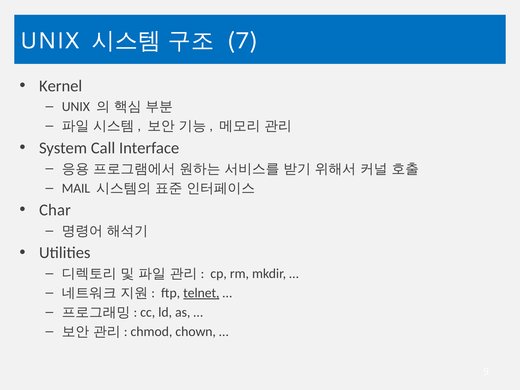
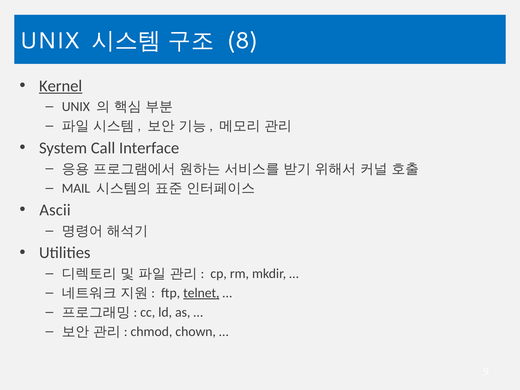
7: 7 -> 8 (243, 41)
Kernel underline: none -> present (61, 86)
Char: Char -> Ascii (55, 210)
